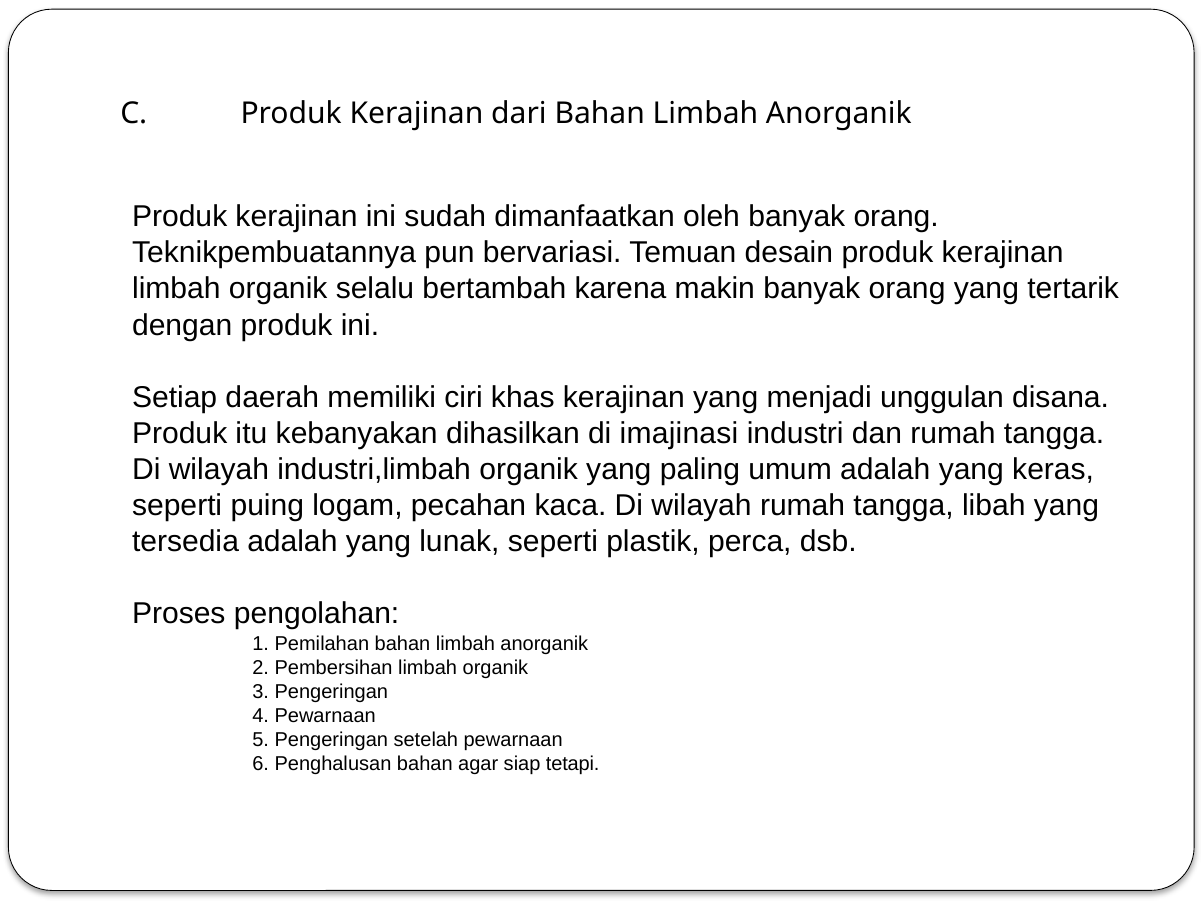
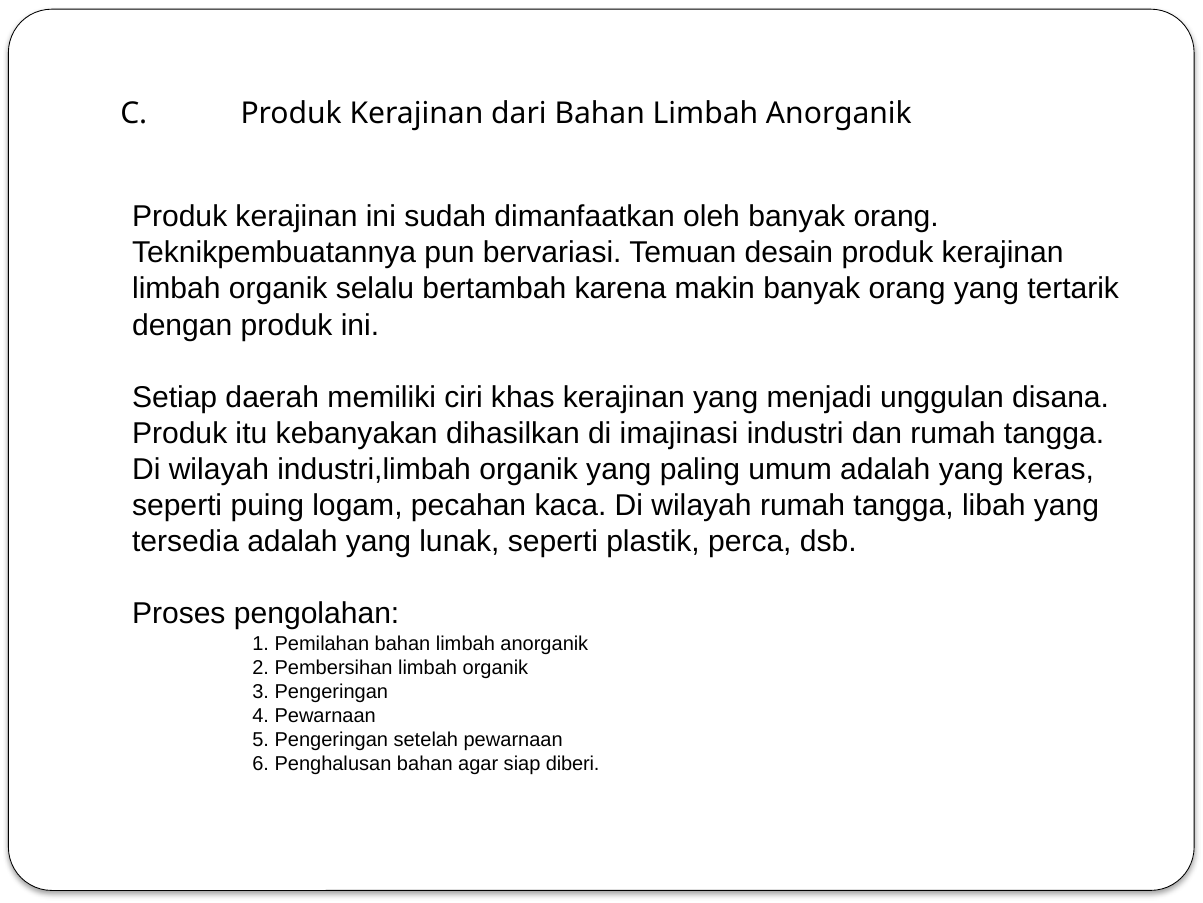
tetapi: tetapi -> diberi (573, 763)
